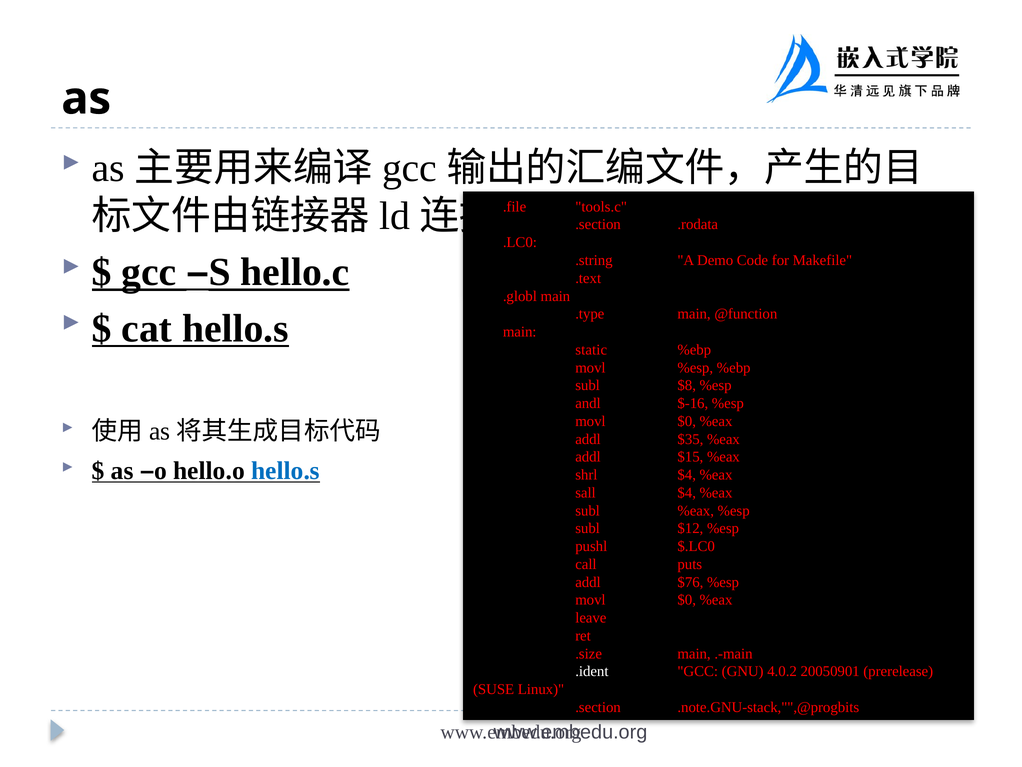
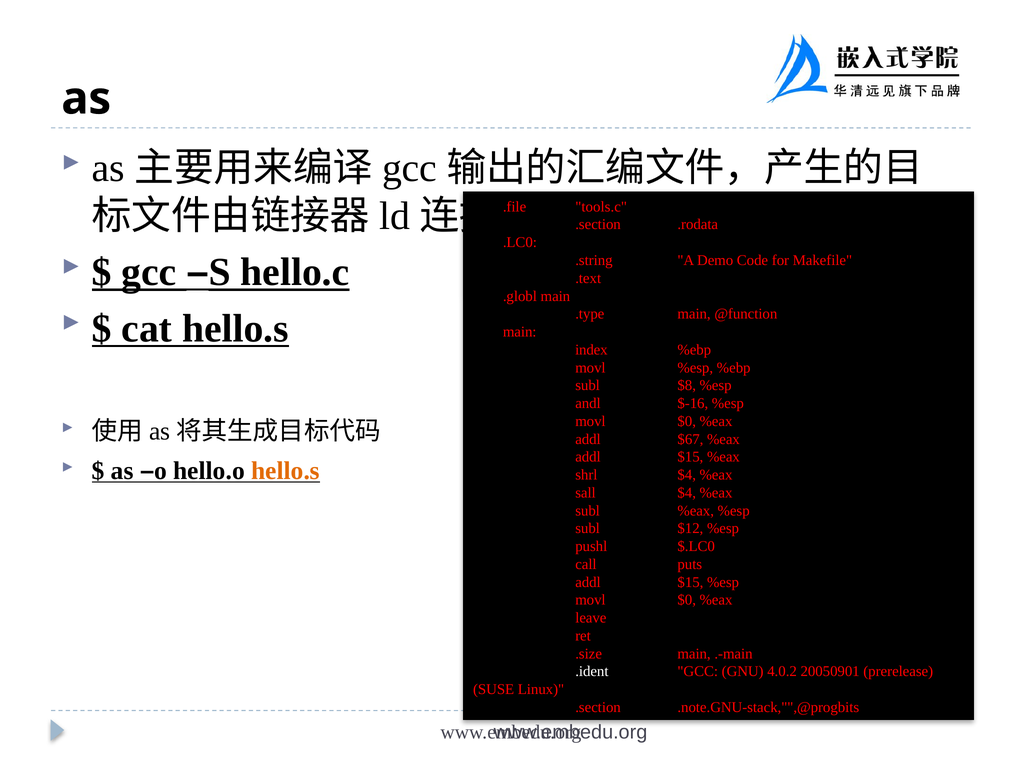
static: static -> index (591, 349)
$35: $35 -> $67 (690, 439)
hello.s colour: blue -> orange (286, 470)
$76: $76 -> $15 (690, 582)
